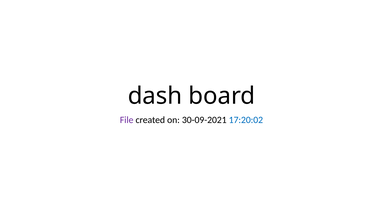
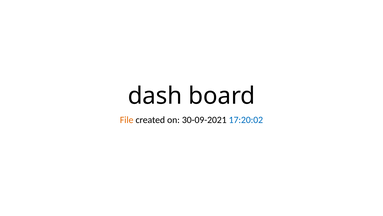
File colour: purple -> orange (127, 120)
